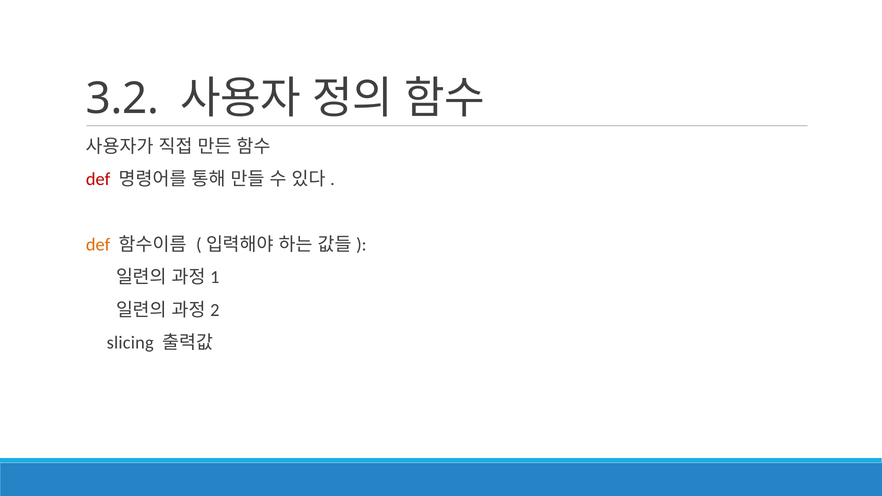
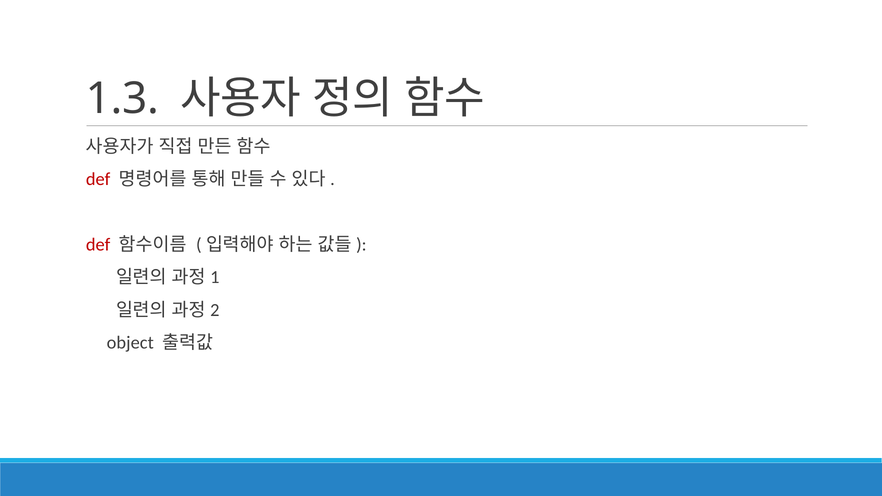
3.2: 3.2 -> 1.3 (122, 99)
def colour: orange -> red (98, 245)
slicing: slicing -> object (130, 343)
